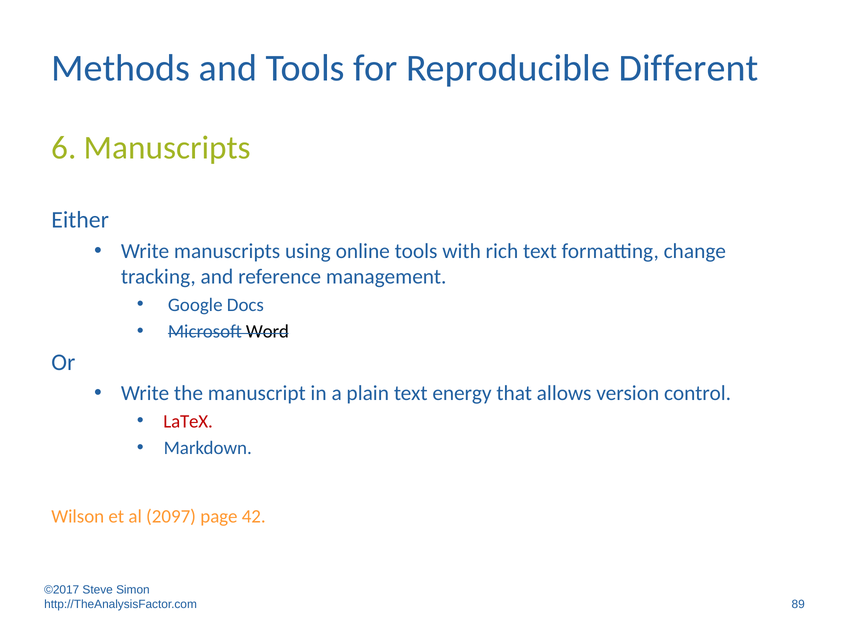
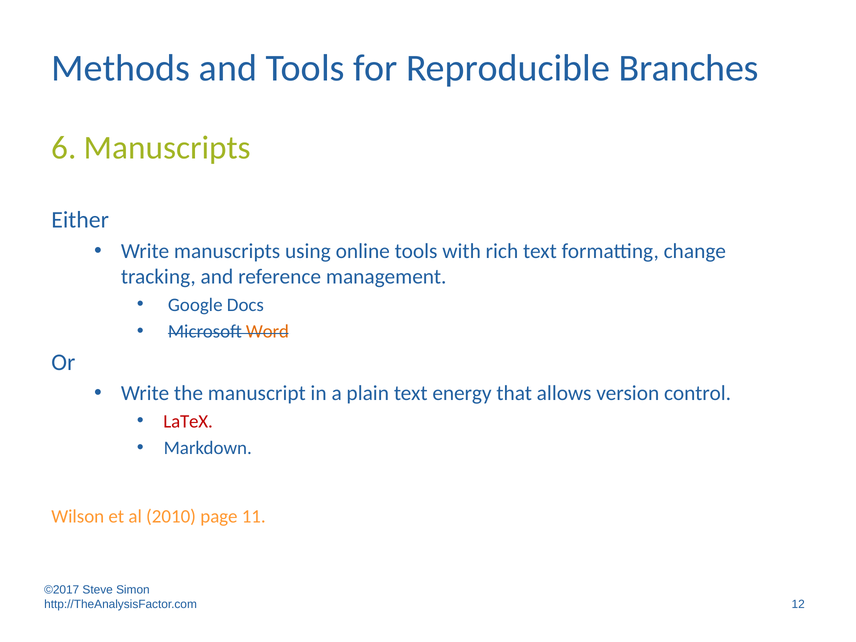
Different: Different -> Branches (689, 68)
Word colour: black -> orange (267, 331)
2097: 2097 -> 2010 (171, 516)
42: 42 -> 11 (254, 516)
89: 89 -> 12 (798, 604)
